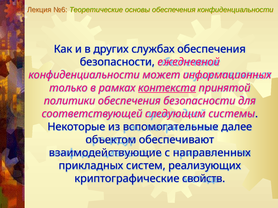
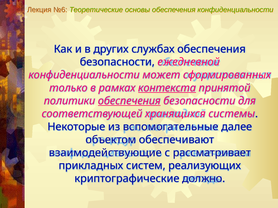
информационных: информационных -> сформированных (227, 75)
обеспечения underline: none -> present (129, 101)
следующим: следующим -> хранящихся (175, 114)
направленных: направленных -> рассматривает (212, 153)
свойств: свойств -> должно (204, 179)
